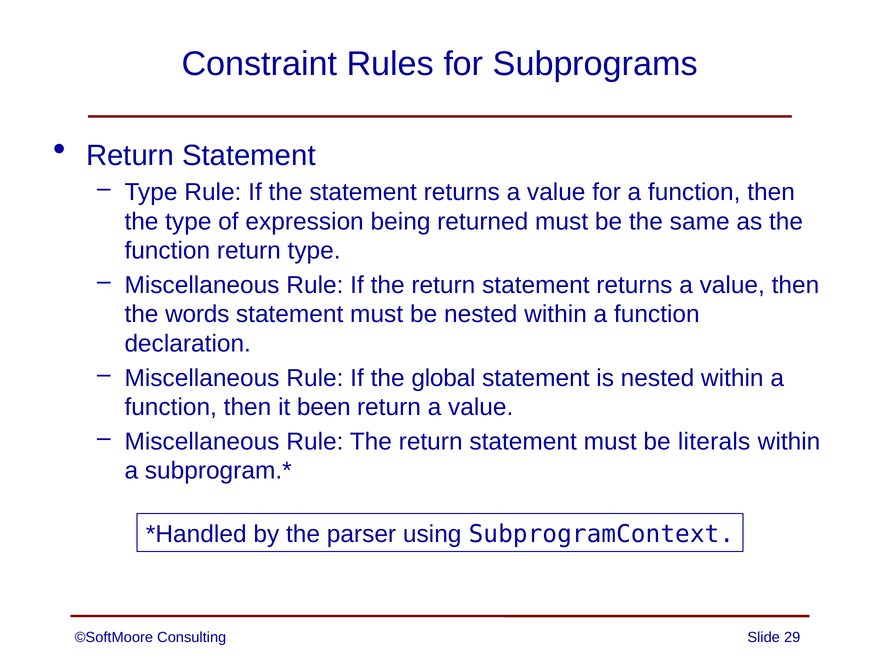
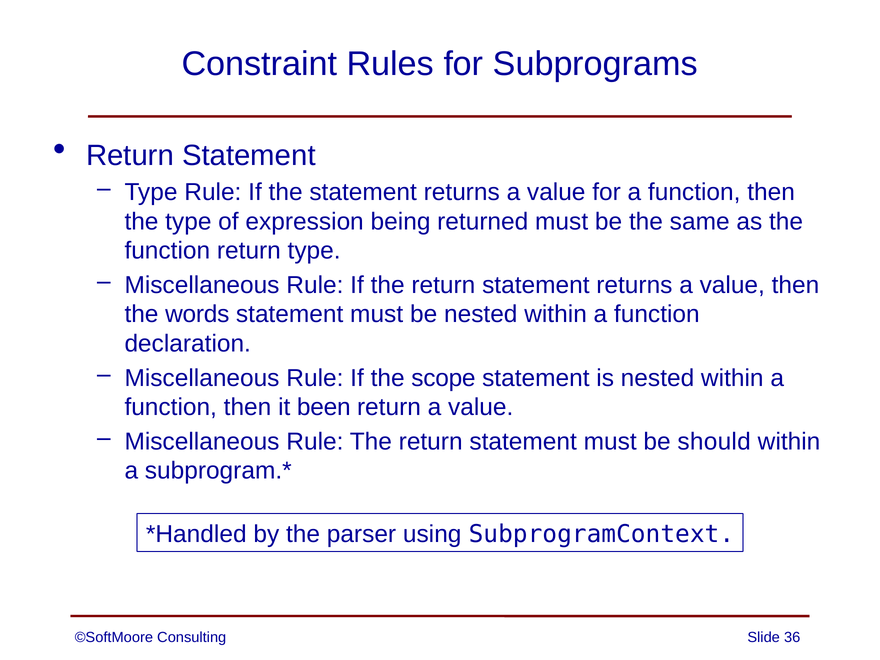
global: global -> scope (443, 378)
literals: literals -> should (714, 442)
29: 29 -> 36 (792, 638)
